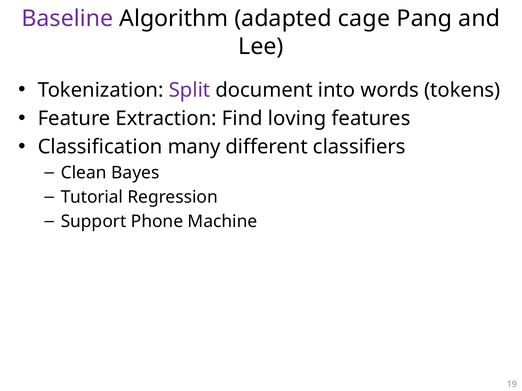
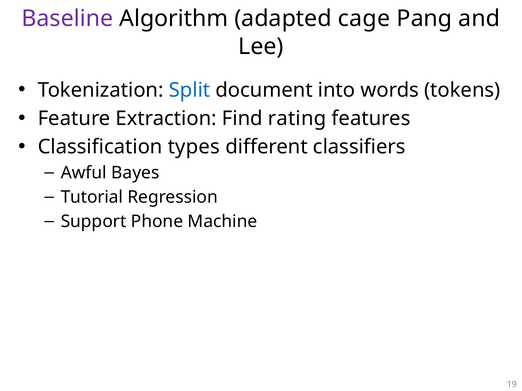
Split colour: purple -> blue (190, 90)
loving: loving -> rating (297, 119)
many: many -> types (194, 147)
Clean: Clean -> Awful (84, 173)
